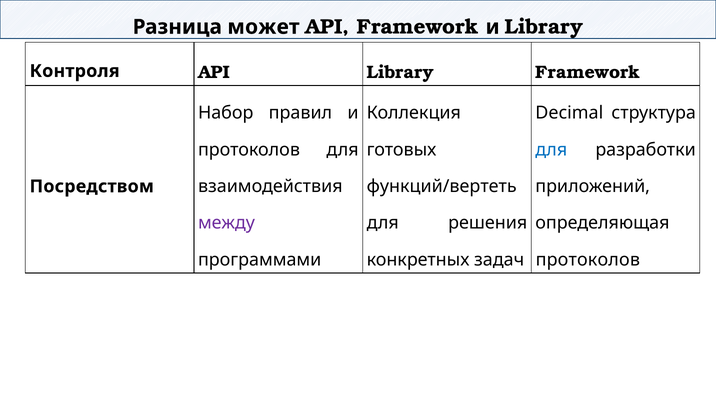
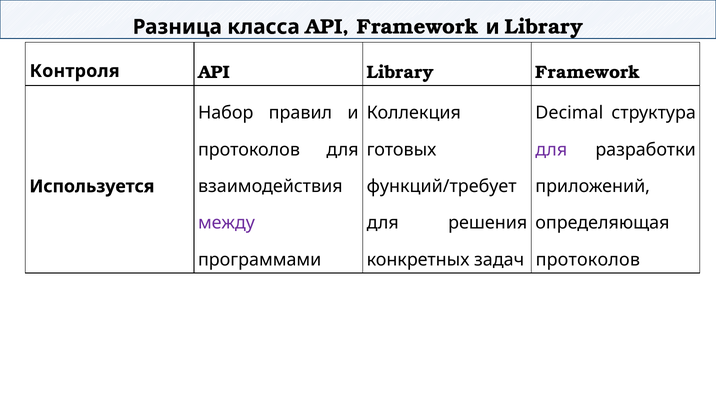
может: может -> класса (264, 27)
для colour: blue -> purple (551, 150)
функций/вертеть: функций/вертеть -> функций/требует (442, 186)
Посредством: Посредством -> Используется (92, 186)
